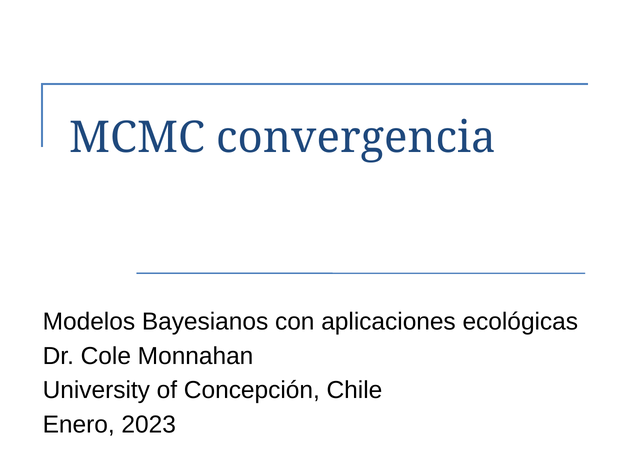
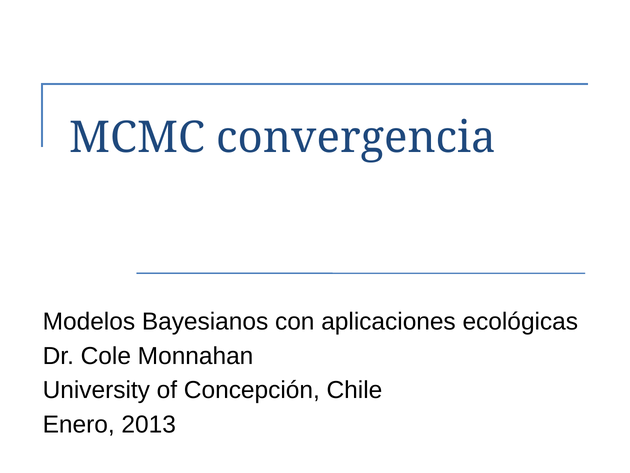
2023: 2023 -> 2013 (149, 424)
